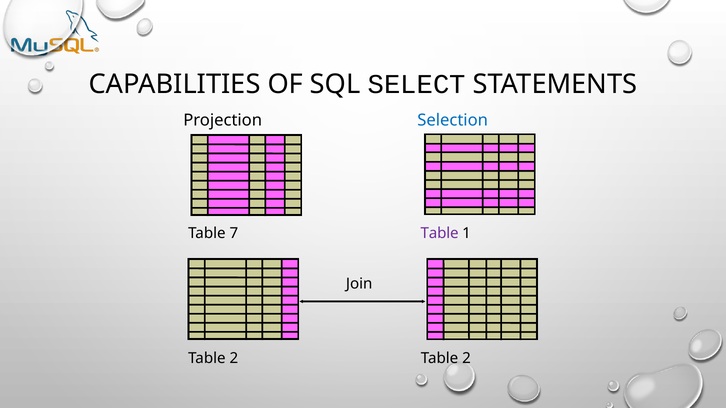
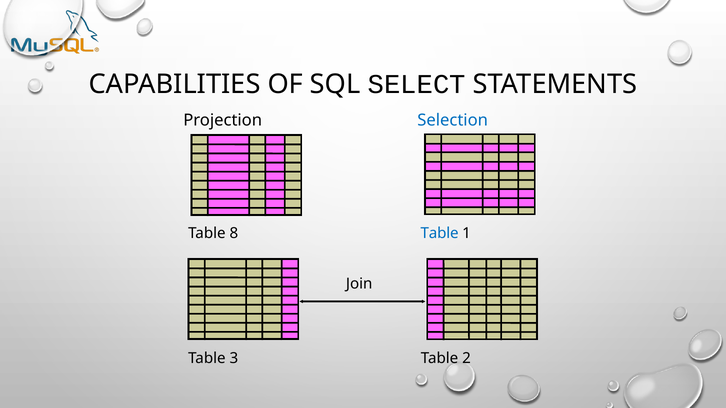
Table colour: purple -> blue (440, 234)
7: 7 -> 8 (234, 234)
2: 2 -> 3 (234, 359)
